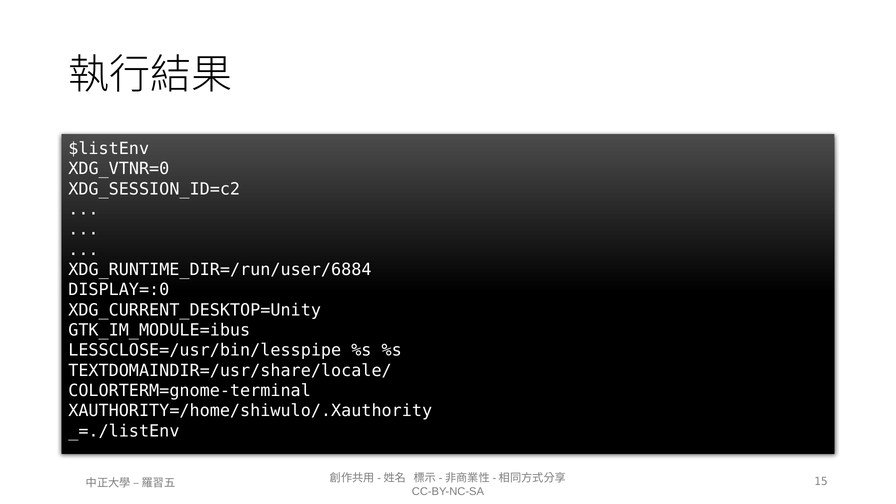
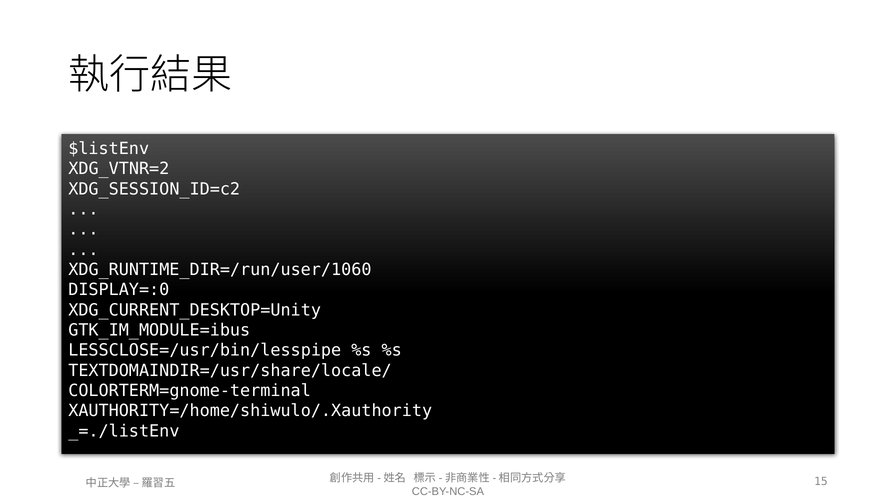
XDG_VTNR=0: XDG_VTNR=0 -> XDG_VTNR=2 (119, 169)
XDG_RUNTIME_DIR=/run/user/6884: XDG_RUNTIME_DIR=/run/user/6884 -> XDG_RUNTIME_DIR=/run/user/1060 (220, 270)
